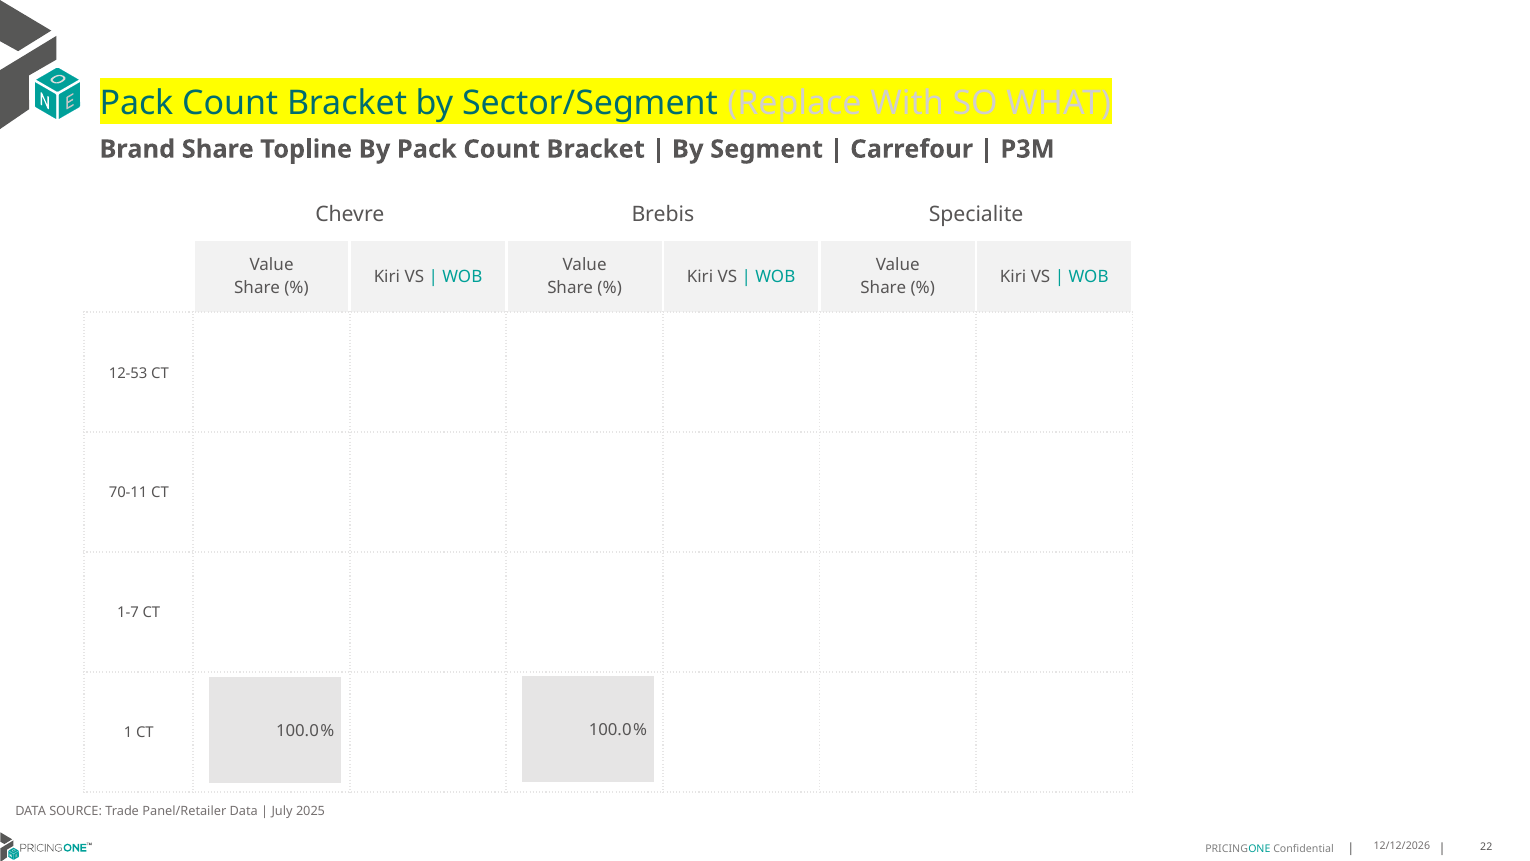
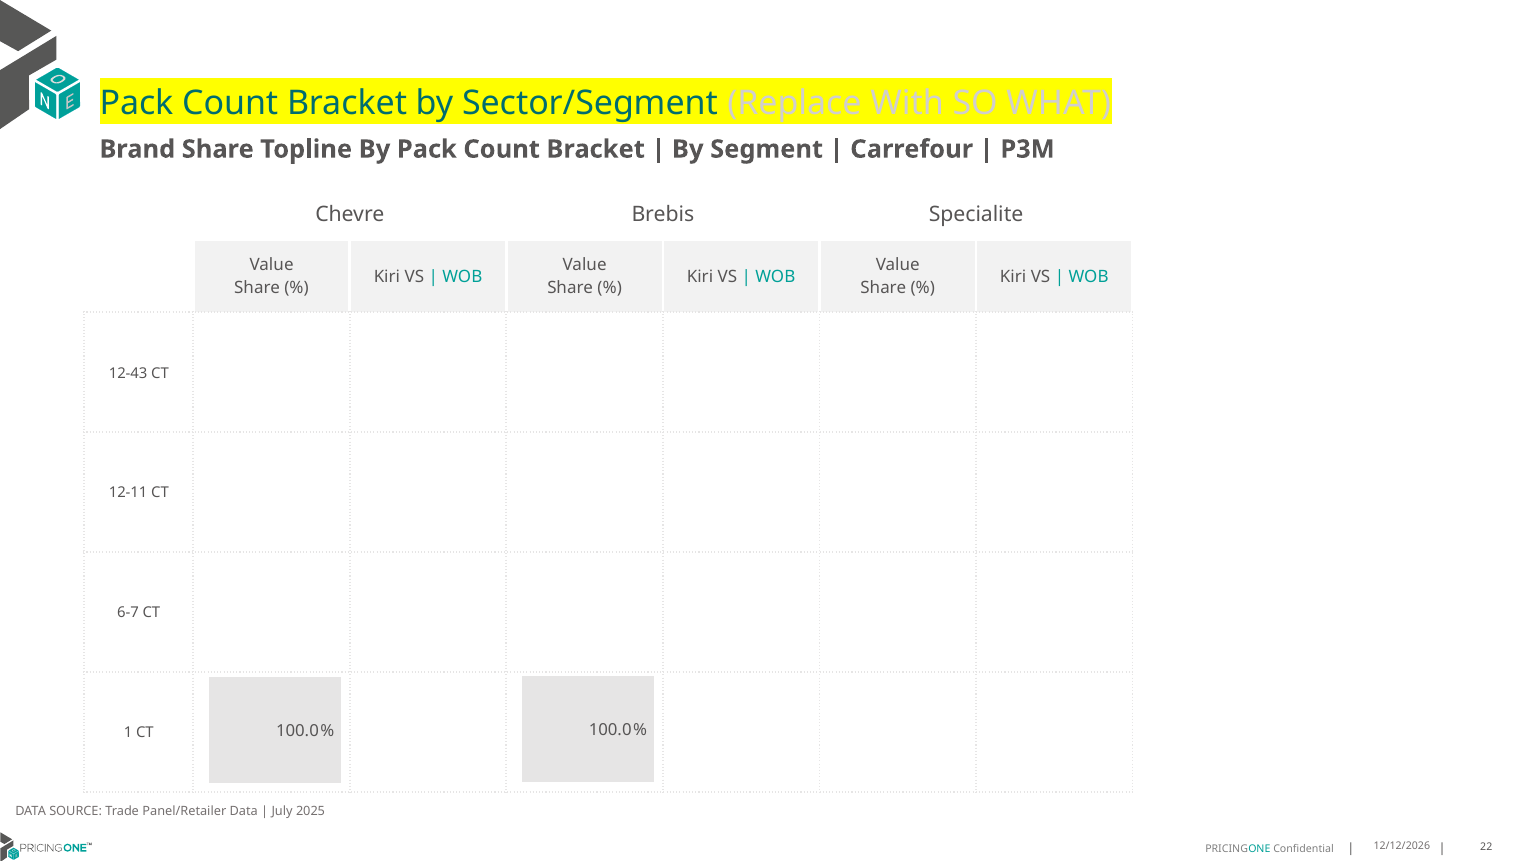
12-53: 12-53 -> 12-43 (128, 373)
70-11: 70-11 -> 12-11 (128, 493)
1-7: 1-7 -> 6-7 (128, 613)
